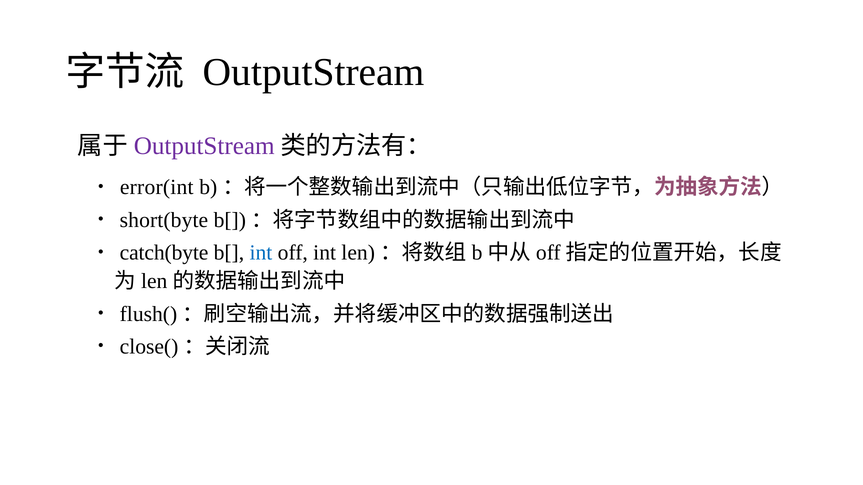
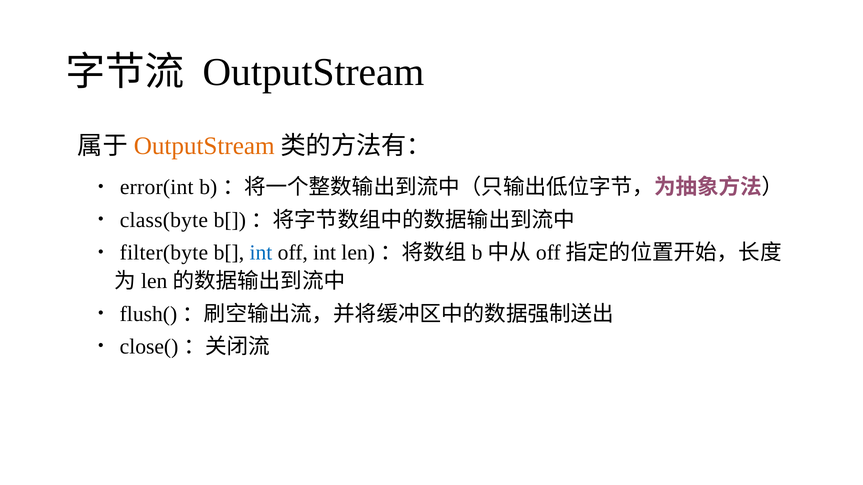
OutputStream colour: purple -> orange (204, 146)
short(byte: short(byte -> class(byte (164, 220)
catch(byte: catch(byte -> filter(byte (164, 253)
